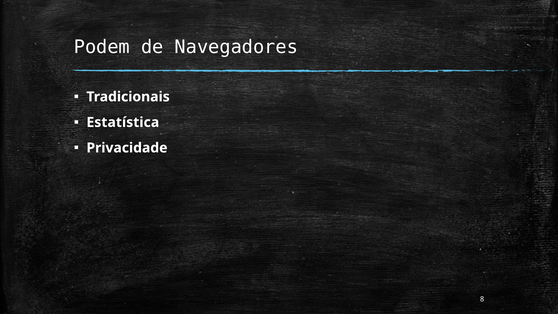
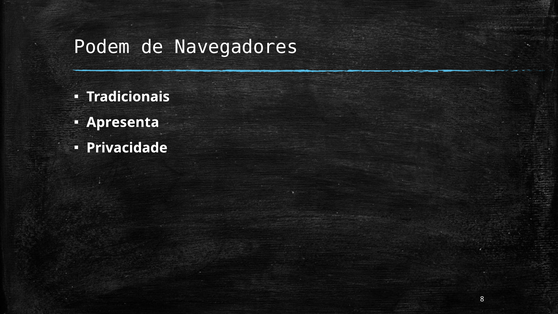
Estatística: Estatística -> Apresenta (123, 122)
